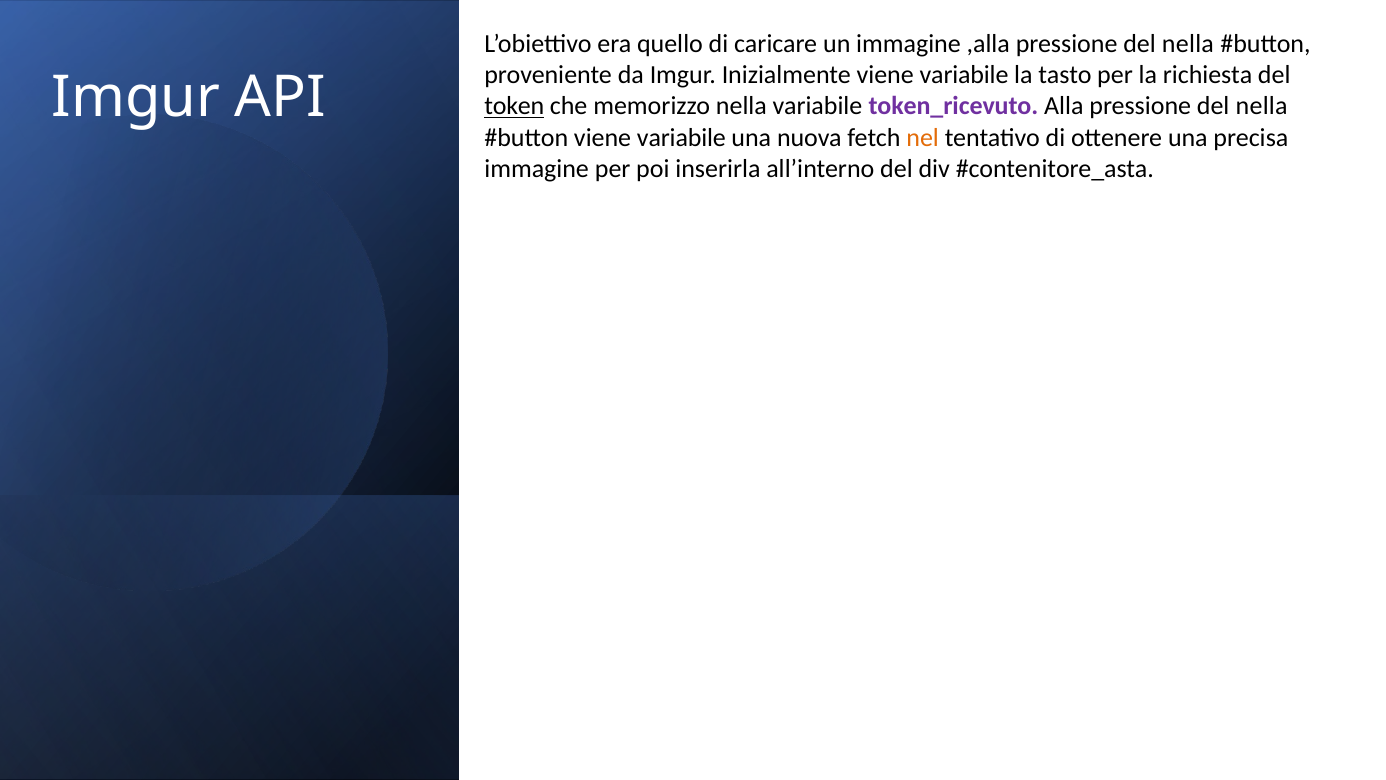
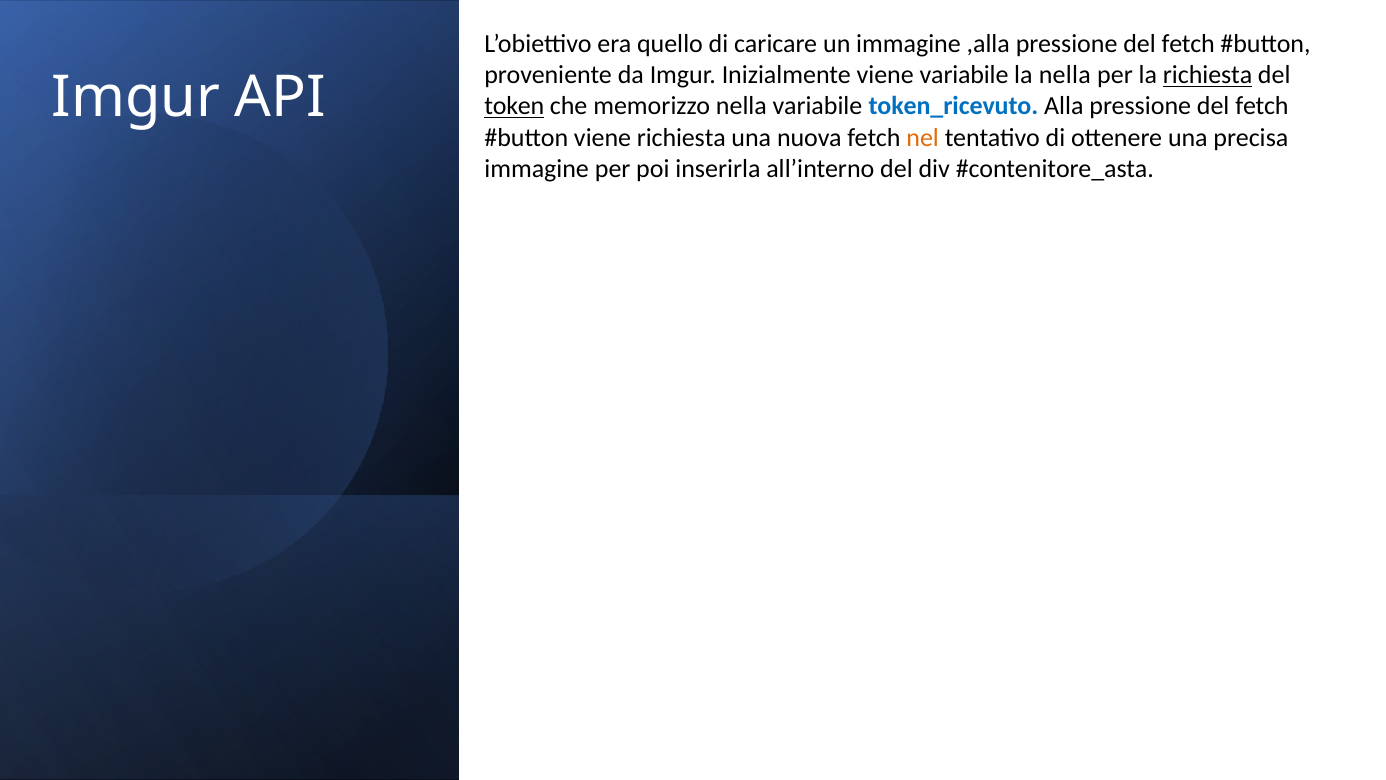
,alla pressione del nella: nella -> fetch (1188, 44)
la tasto: tasto -> nella (1065, 75)
richiesta underline: none -> present (1208, 75)
token_ricevuto colour: purple -> blue (953, 106)
Alla pressione del nella: nella -> fetch (1262, 106)
variabile: variabile -> richiesta (681, 138)
